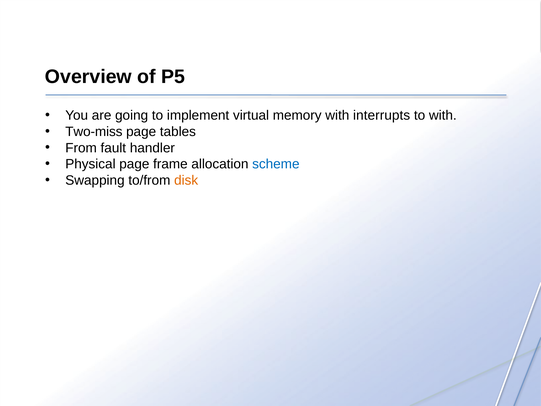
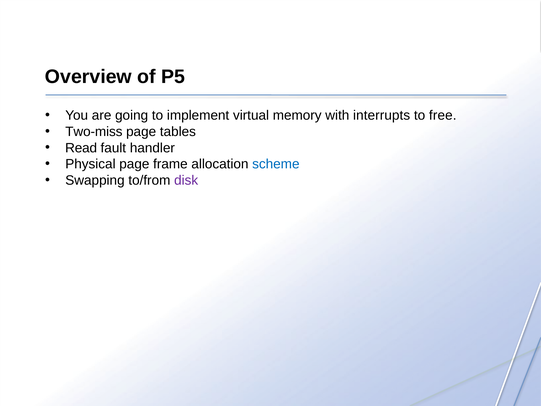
to with: with -> free (443, 115)
From: From -> Read (81, 148)
disk colour: orange -> purple (186, 180)
